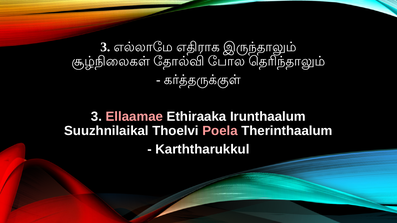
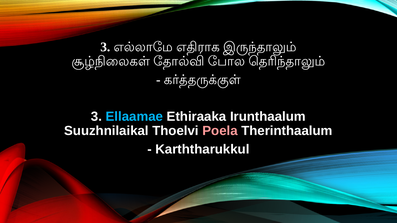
Ellaamae colour: pink -> light blue (134, 117)
